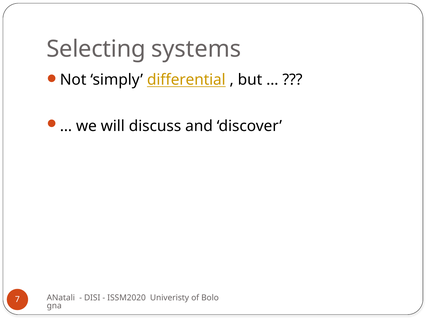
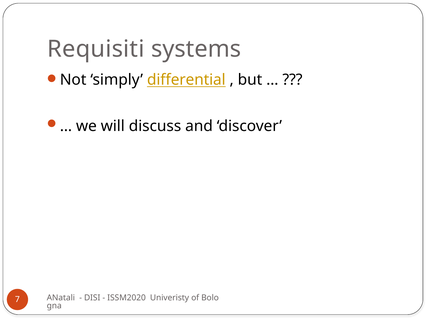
Selecting: Selecting -> Requisiti (96, 49)
